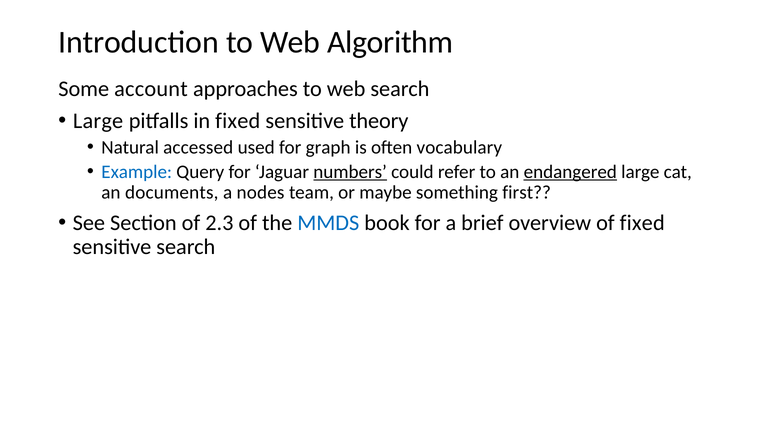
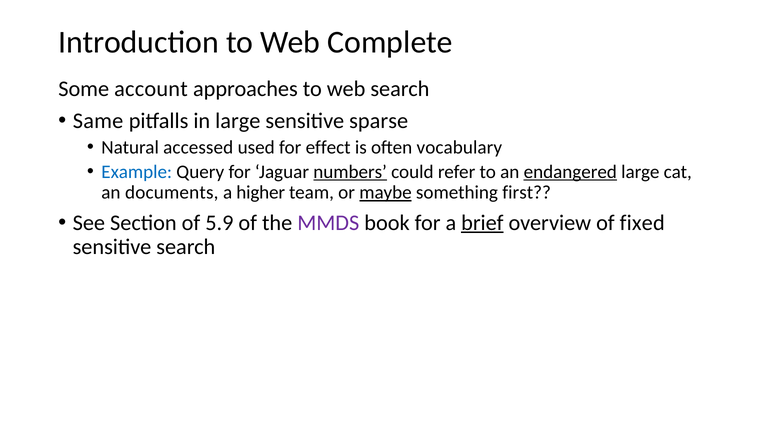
Algorithm: Algorithm -> Complete (390, 42)
Large: Large -> Same (98, 121)
in fixed: fixed -> large (238, 121)
theory: theory -> sparse (379, 121)
graph: graph -> effect (328, 147)
nodes: nodes -> higher (261, 193)
maybe underline: none -> present (386, 193)
2.3: 2.3 -> 5.9 (219, 223)
MMDS colour: blue -> purple (328, 223)
brief underline: none -> present (482, 223)
